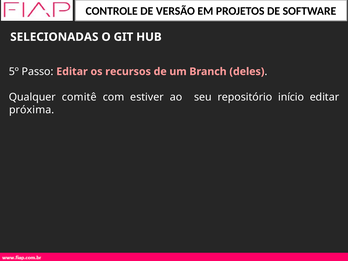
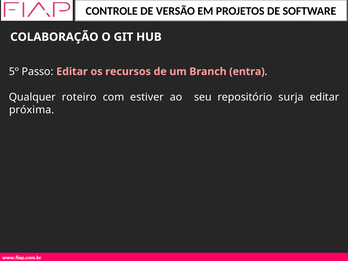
SELECIONADAS: SELECIONADAS -> COLABORAÇÃO (54, 37)
deles: deles -> entra (247, 72)
comitê: comitê -> roteiro (79, 97)
início: início -> surja (291, 97)
